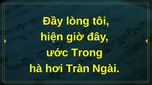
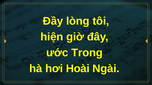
Tràn: Tràn -> Hoài (78, 69)
